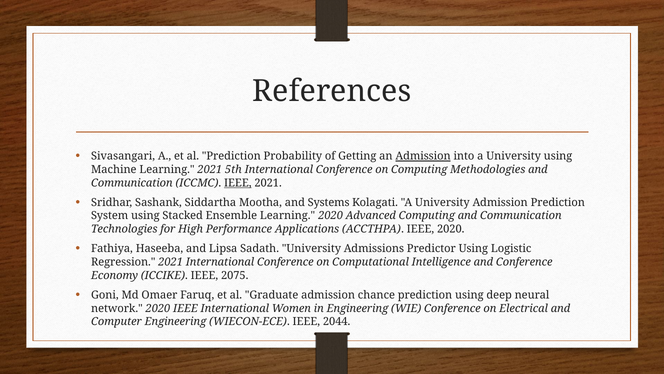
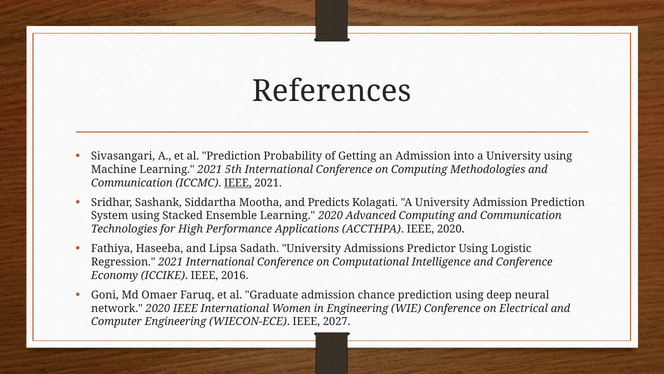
Admission underline: present -> none (423, 156)
Systems: Systems -> Predicts (329, 202)
2075: 2075 -> 2016 (235, 275)
2044: 2044 -> 2027 (337, 321)
